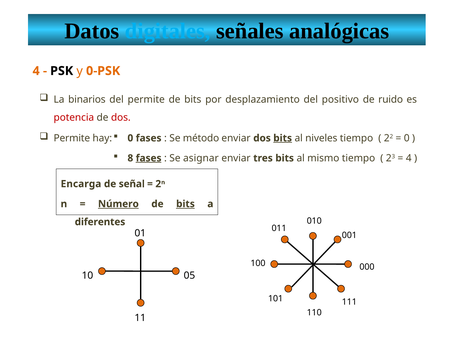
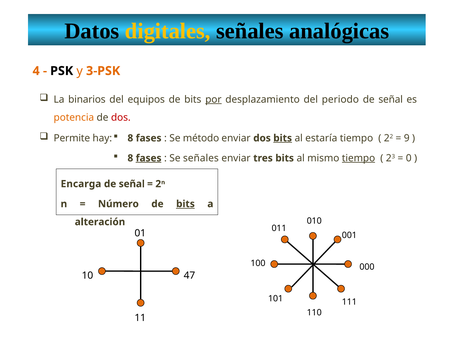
digitales colour: light blue -> yellow (168, 31)
0-PSK: 0-PSK -> 3-PSK (103, 71)
del permite: permite -> equipos (146, 99)
por underline: none -> present (213, 99)
positivo: positivo -> periodo (340, 99)
ruido: ruido -> señal (391, 99)
potencia colour: red -> orange (74, 117)
0: 0 -> 8 (130, 138)
niveles: niveles -> estaría (321, 138)
0: 0 -> 9 (407, 138)
Se asignar: asignar -> señales (201, 158)
tiempo underline: none -> present (359, 158)
4: 4 -> 0 (409, 158)
Número underline: present -> none (118, 204)
diferentes: diferentes -> alteración (100, 222)
05: 05 -> 47 (189, 275)
